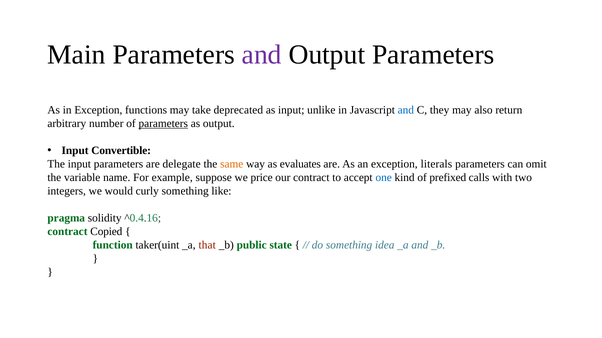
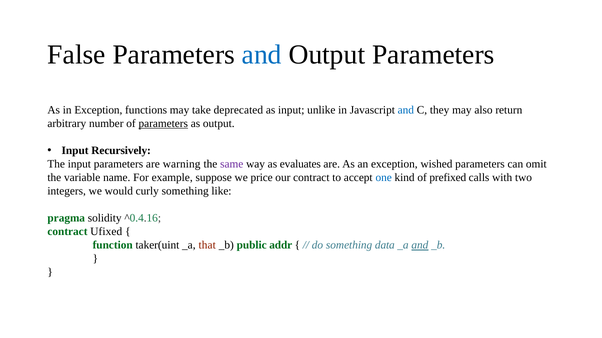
Main: Main -> False (77, 55)
and colour: purple -> blue (262, 55)
Convertible: Convertible -> Recursively (121, 151)
delegate: delegate -> warning (182, 164)
same colour: orange -> purple (232, 164)
literals: literals -> wished (436, 164)
Copied: Copied -> Ufixed (106, 232)
state: state -> addr (281, 246)
idea: idea -> data (385, 246)
and underline: none -> present (420, 246)
